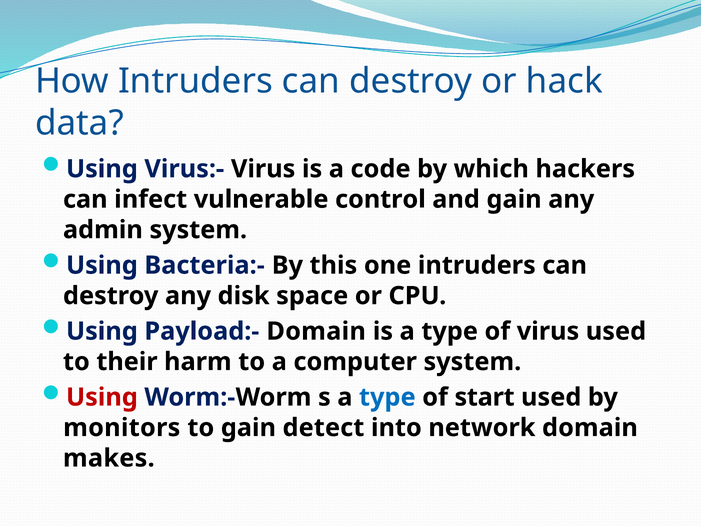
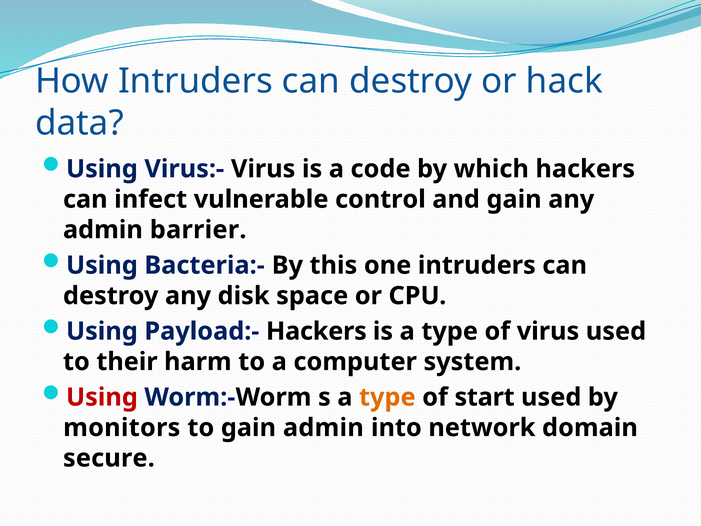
admin system: system -> barrier (198, 230)
Payload:- Domain: Domain -> Hackers (316, 331)
type colour: blue -> orange (387, 397)
gain detect: detect -> admin (323, 428)
makes: makes -> secure (109, 458)
